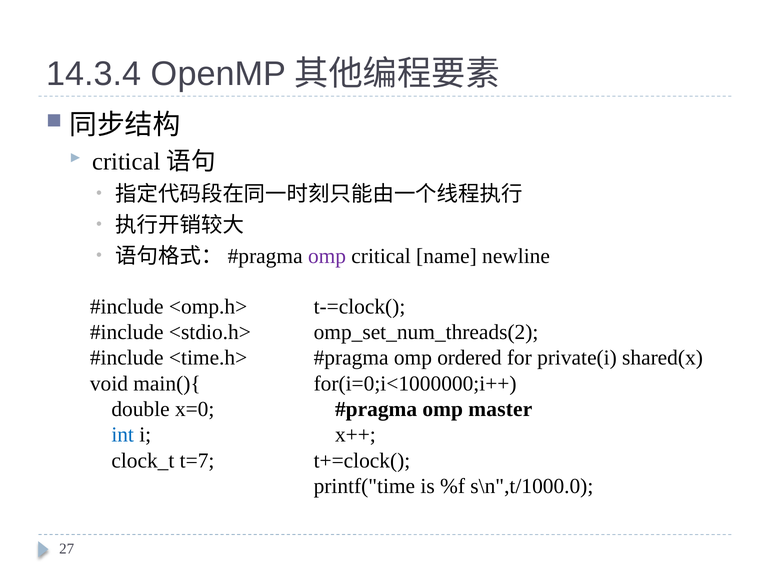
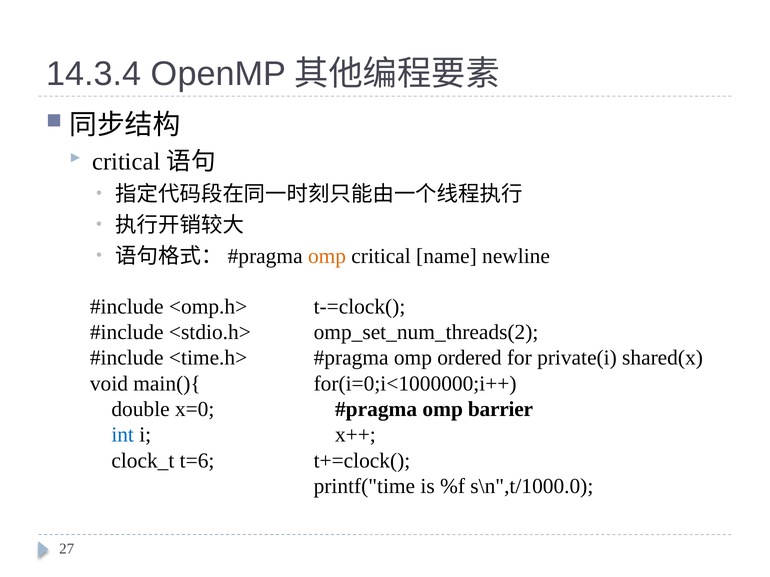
omp colour: purple -> orange (327, 256)
master: master -> barrier (501, 410)
t=7: t=7 -> t=6 (197, 461)
